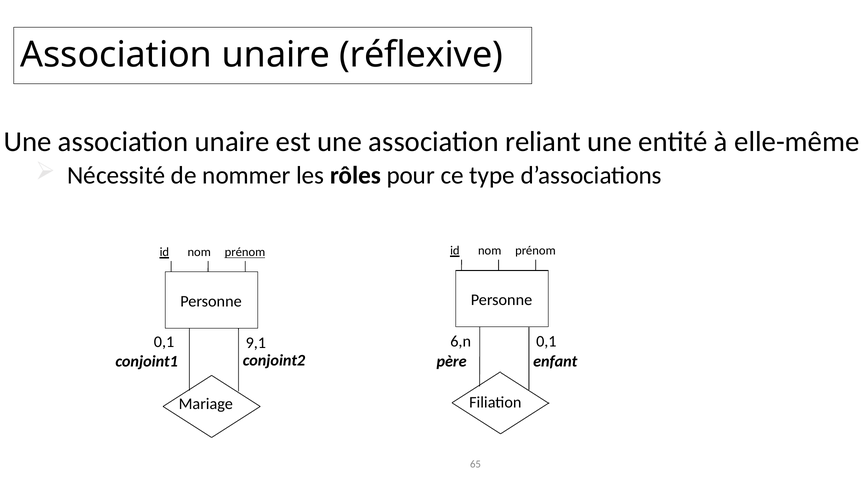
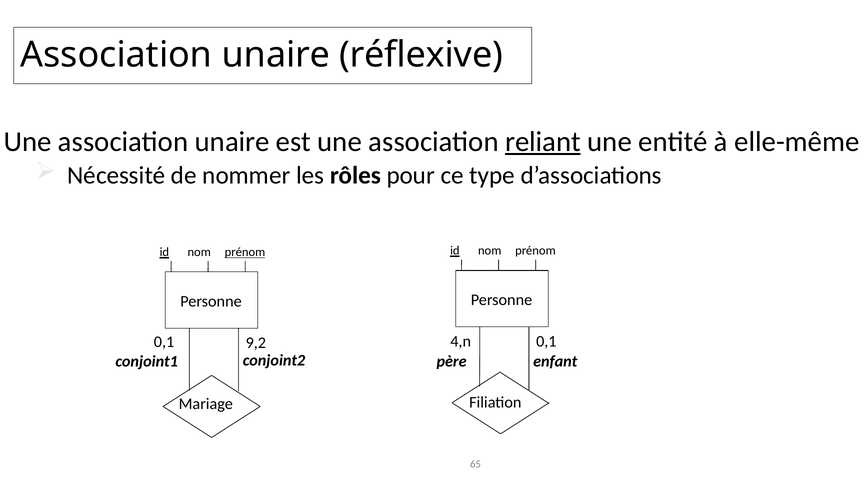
reliant underline: none -> present (543, 142)
6,n: 6,n -> 4,n (461, 342)
9,1: 9,1 -> 9,2 (256, 343)
